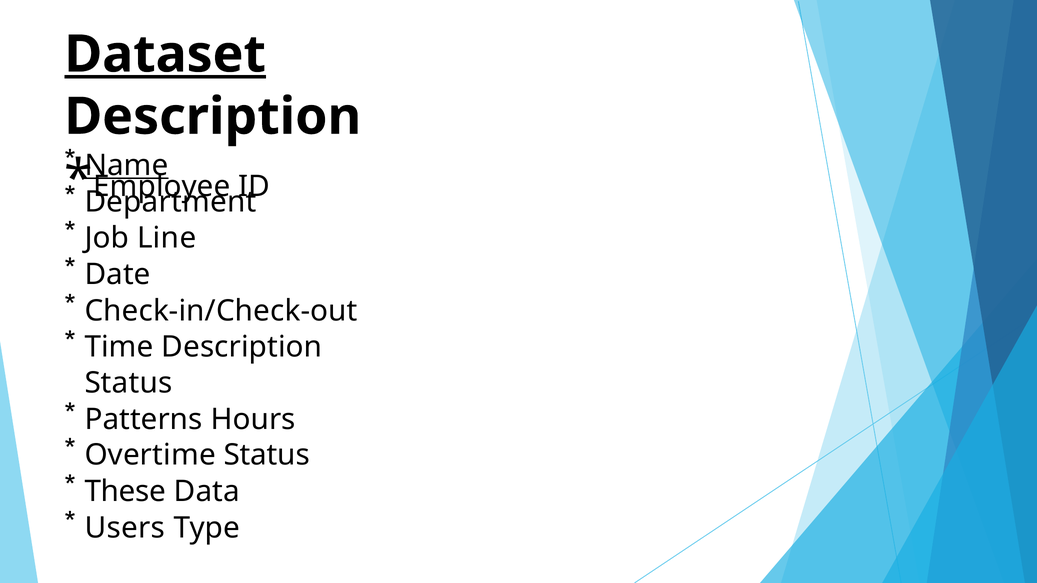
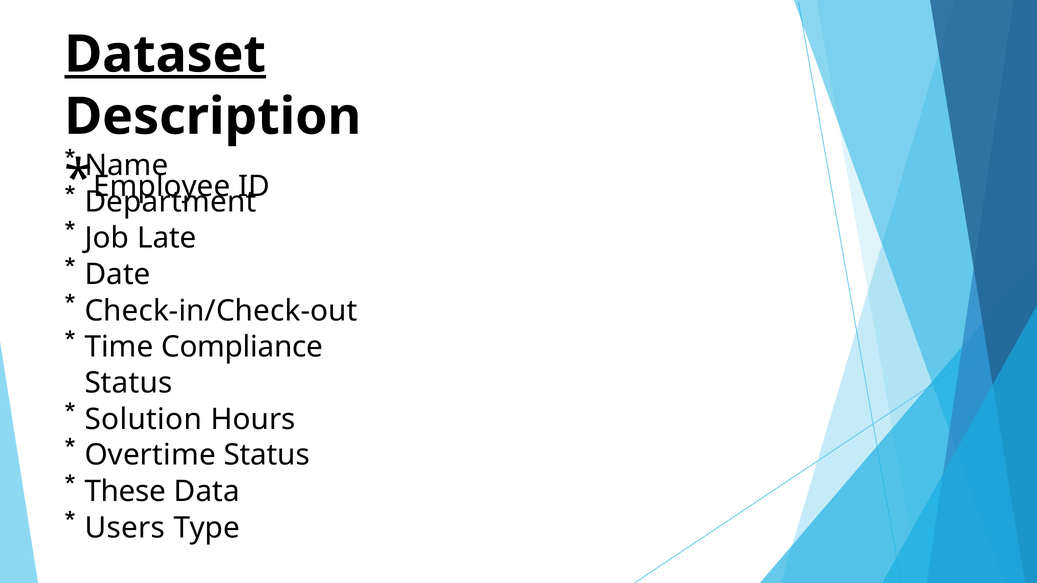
Name underline: present -> none (126, 166)
Line: Line -> Late (167, 238)
Time Description: Description -> Compliance (242, 347)
Patterns: Patterns -> Solution (143, 420)
